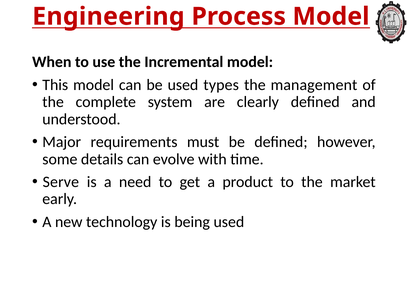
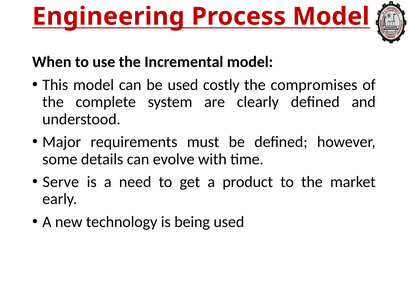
types: types -> costly (221, 85)
management: management -> compromises (314, 85)
